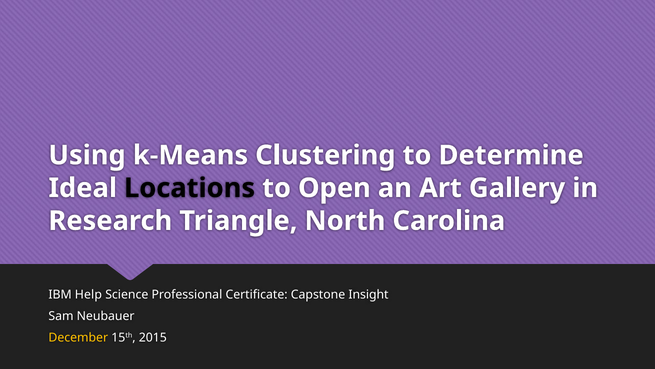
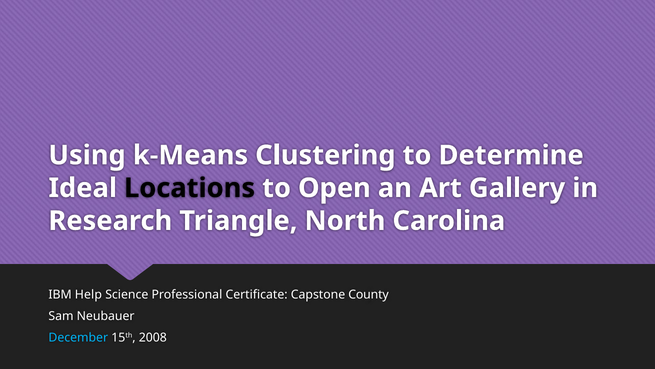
Insight: Insight -> County (369, 294)
December colour: yellow -> light blue (78, 337)
2015: 2015 -> 2008 (153, 337)
